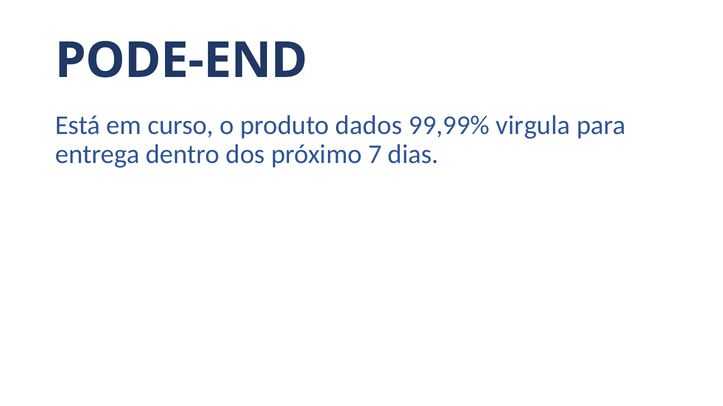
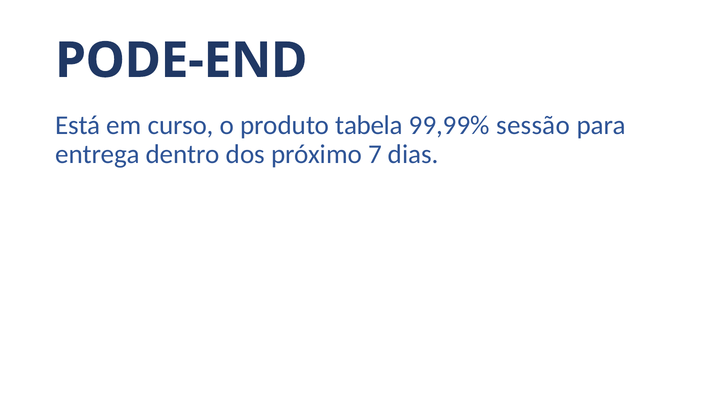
dados: dados -> tabela (369, 125)
virgula: virgula -> sessão (533, 125)
